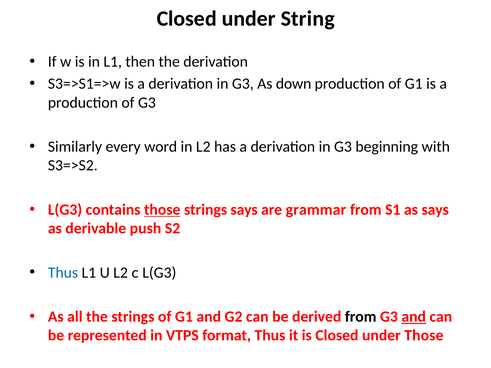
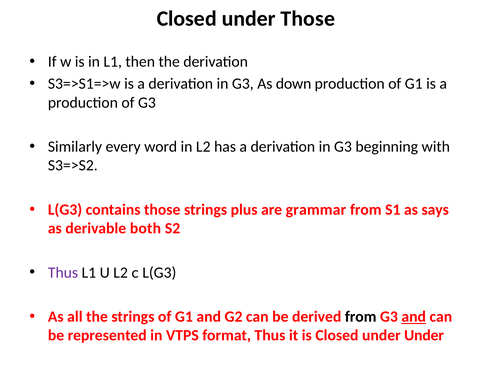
under String: String -> Those (308, 19)
those underline: present -> none (162, 210)
strings says: says -> plus (244, 210)
push: push -> both (145, 229)
Thus colour: blue -> purple (63, 273)
under Those: Those -> Under (424, 336)
